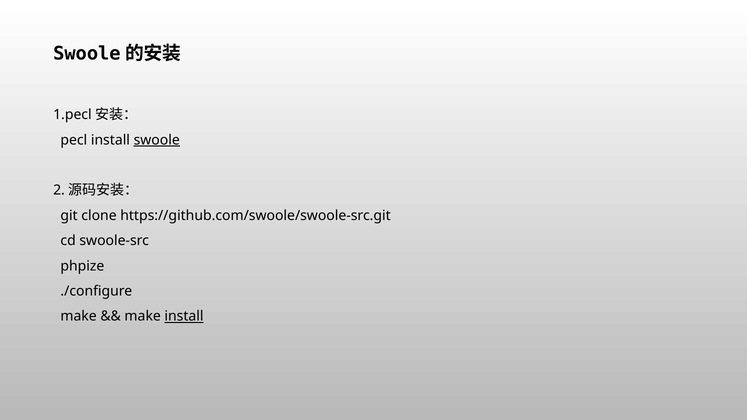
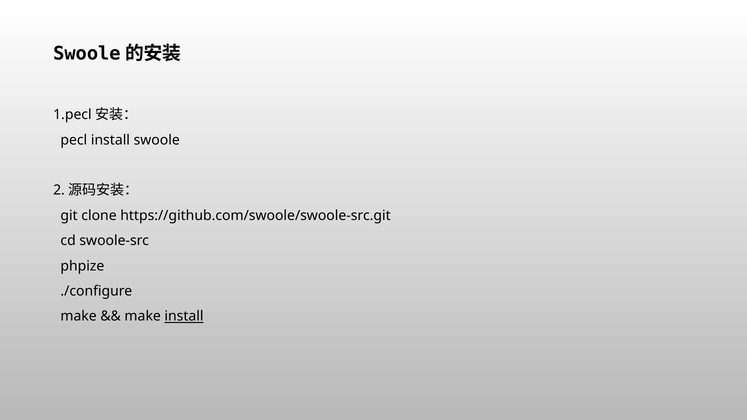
swoole underline: present -> none (157, 140)
